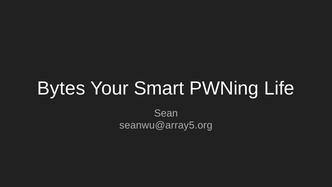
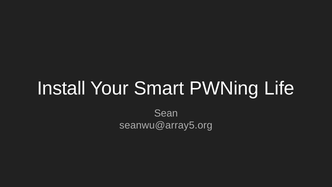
Bytes: Bytes -> Install (61, 88)
